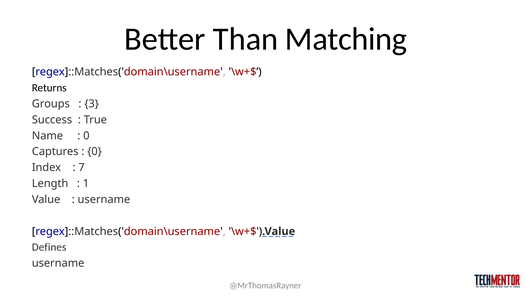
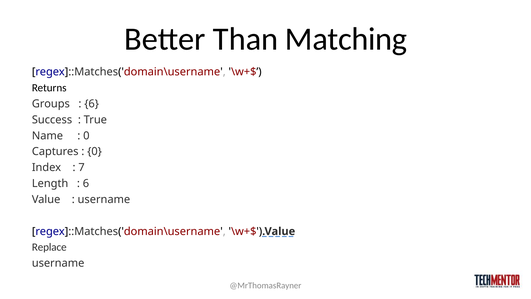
3: 3 -> 6 (92, 104)
1: 1 -> 6 (86, 183)
Defines: Defines -> Replace (49, 247)
